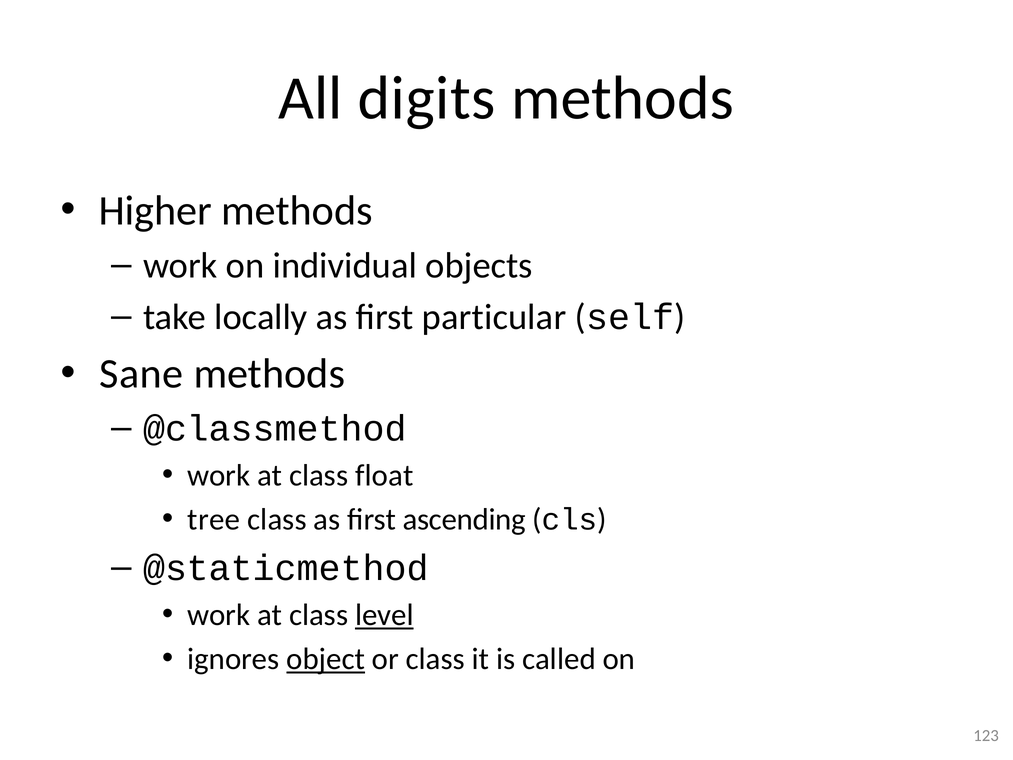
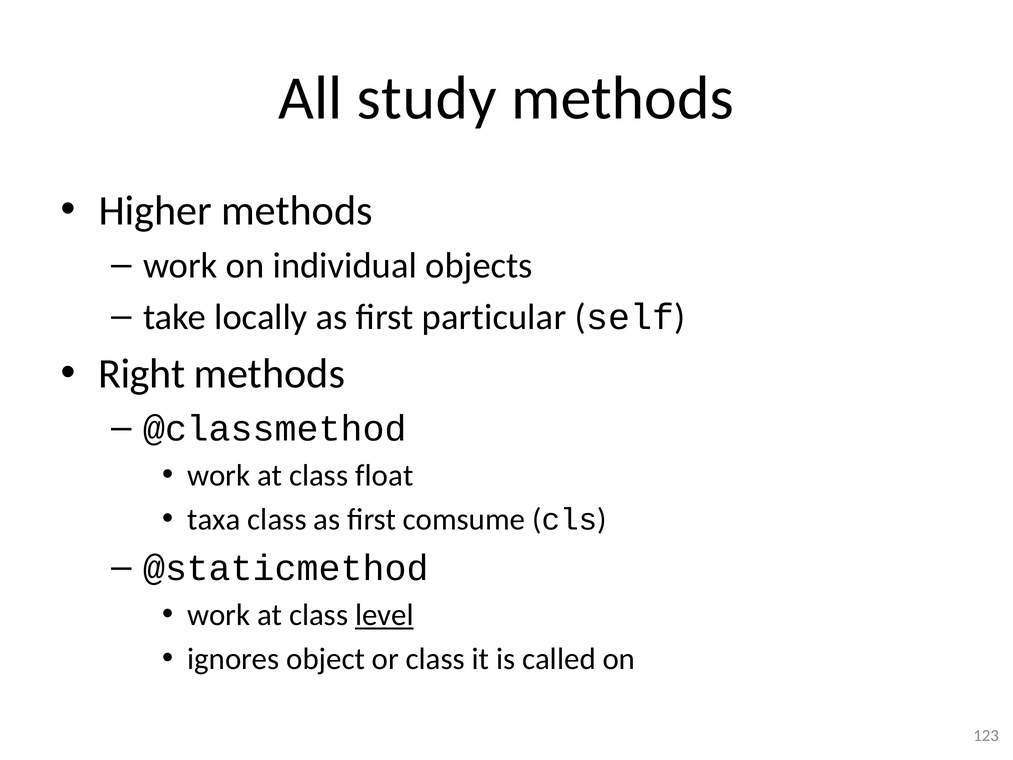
digits: digits -> study (427, 98)
Sane: Sane -> Right (142, 374)
tree: tree -> taxa (214, 519)
ascending: ascending -> comsume (464, 519)
object underline: present -> none (326, 659)
